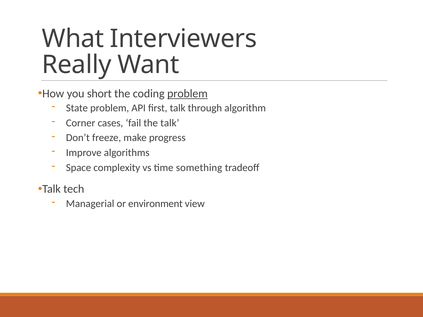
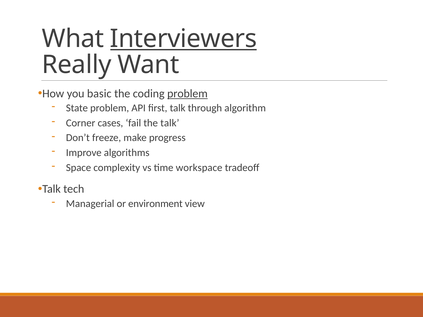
Interviewers underline: none -> present (184, 39)
short: short -> basic (99, 94)
something: something -> workspace (199, 168)
